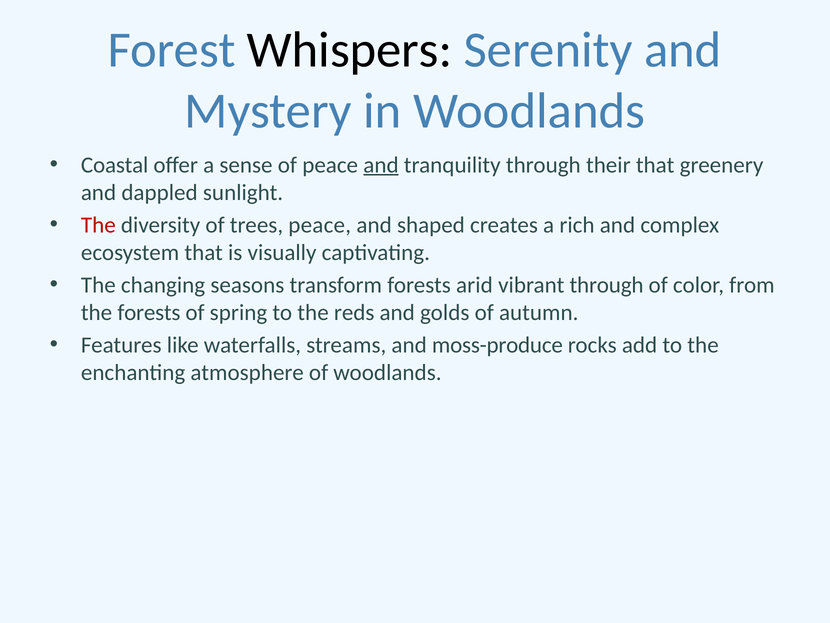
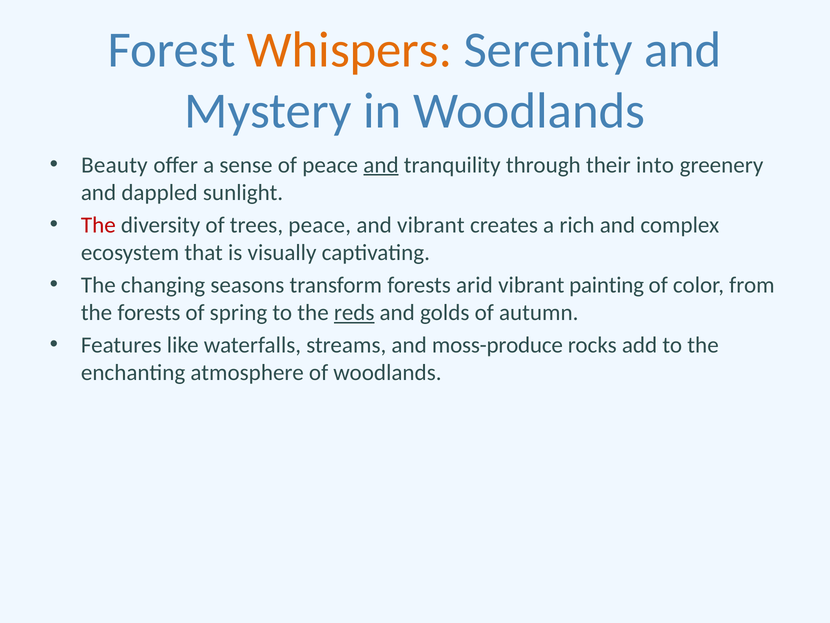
Whispers colour: black -> orange (350, 50)
Coastal: Coastal -> Beauty (114, 165)
their that: that -> into (655, 165)
and shaped: shaped -> vibrant (431, 225)
vibrant through: through -> painting (607, 285)
reds underline: none -> present (354, 312)
